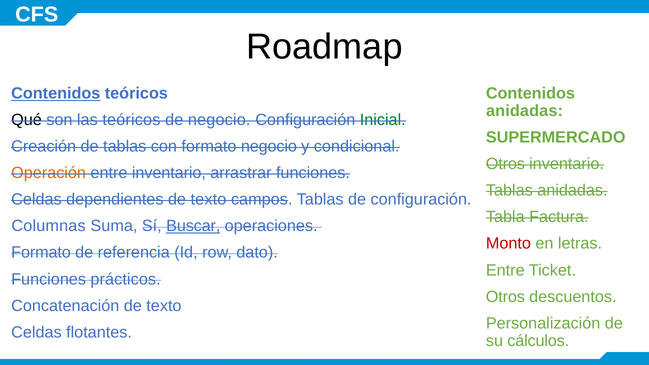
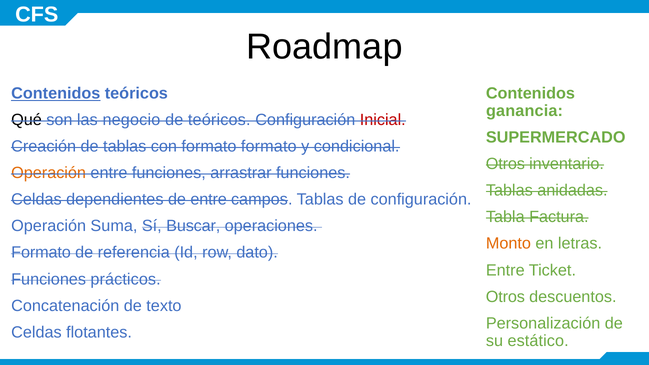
anidadas: anidadas -> ganancia (525, 111)
las teóricos: teóricos -> negocio (131, 120)
de negocio: negocio -> teóricos (219, 120)
Inicial colour: green -> red (383, 120)
formato negocio: negocio -> formato (269, 146)
entre inventario: inventario -> funciones (169, 173)
dependientes de texto: texto -> entre (209, 200)
Columnas: Columnas -> Operación (49, 226)
Buscar underline: present -> none (193, 226)
Monto colour: red -> orange (508, 244)
cálculos: cálculos -> estático (538, 341)
